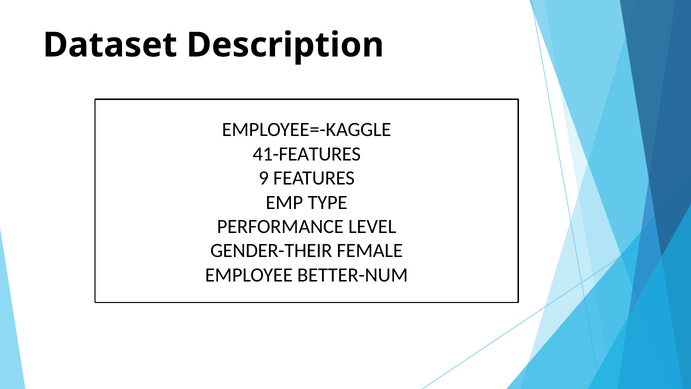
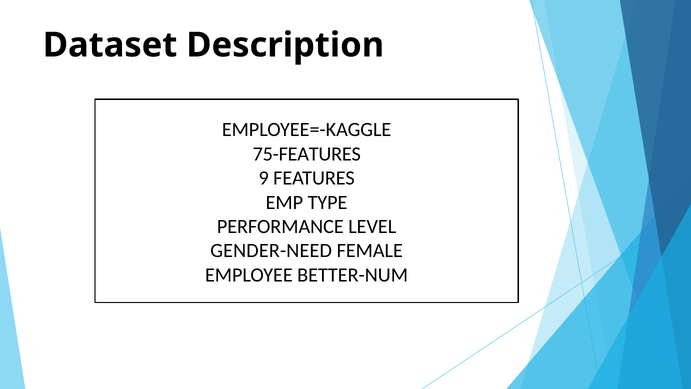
41-FEATURES: 41-FEATURES -> 75-FEATURES (307, 154)
GENDER-THEIR: GENDER-THEIR -> GENDER-NEED (271, 251)
